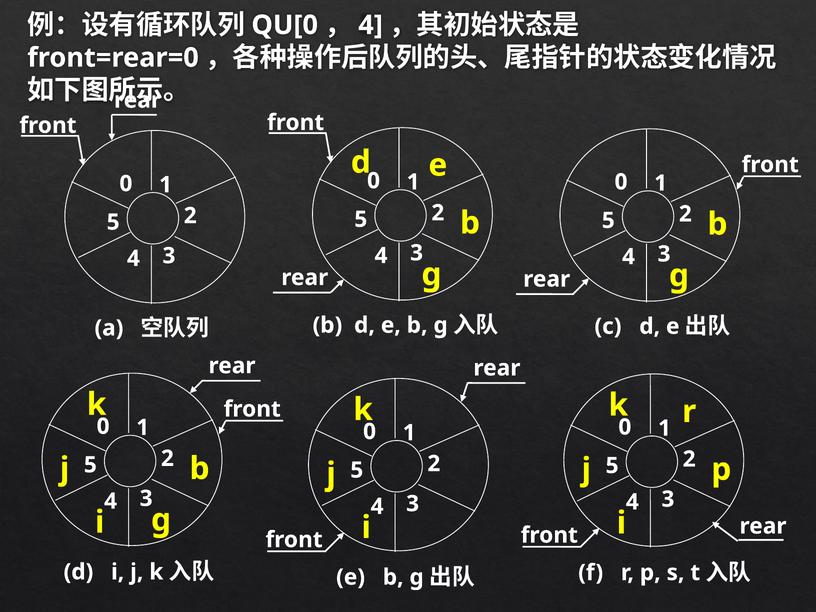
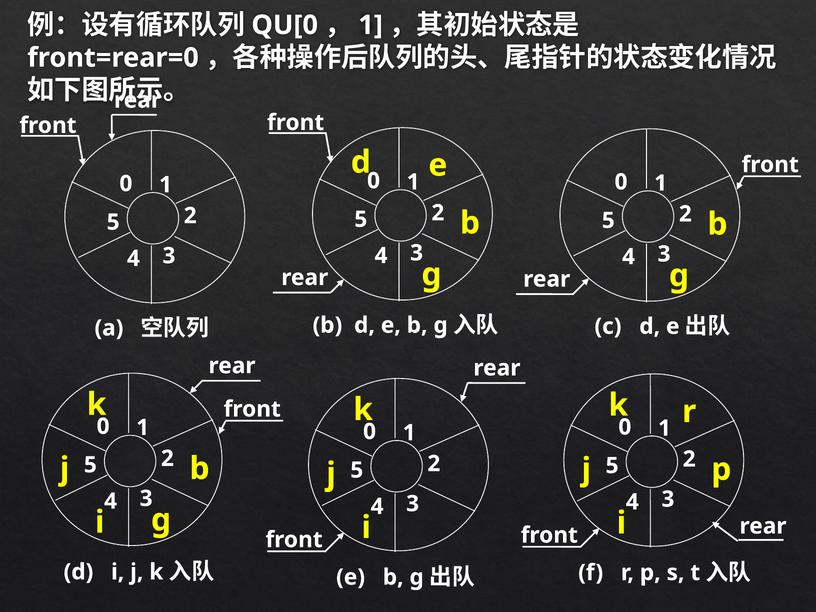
4: 4 -> 1 (371, 25)
